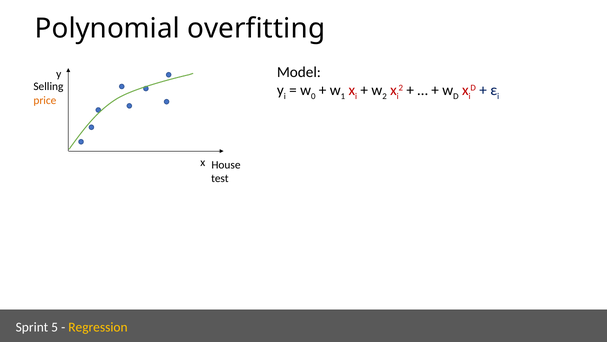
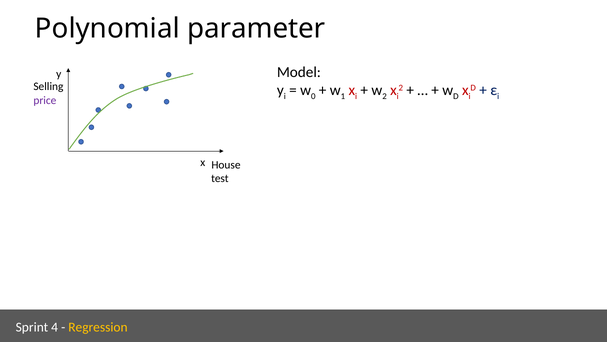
overfitting: overfitting -> parameter (256, 28)
price colour: orange -> purple (45, 100)
5: 5 -> 4 (55, 327)
